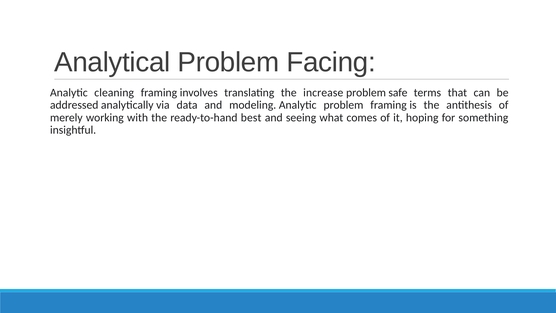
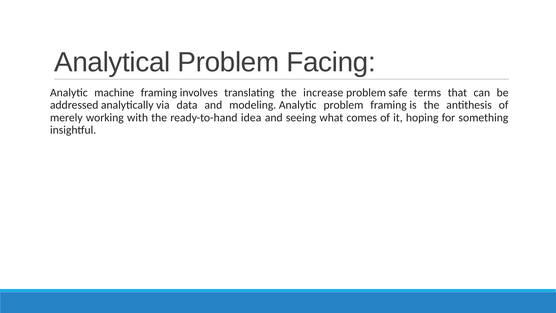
cleaning: cleaning -> machine (114, 92)
best: best -> idea (251, 117)
